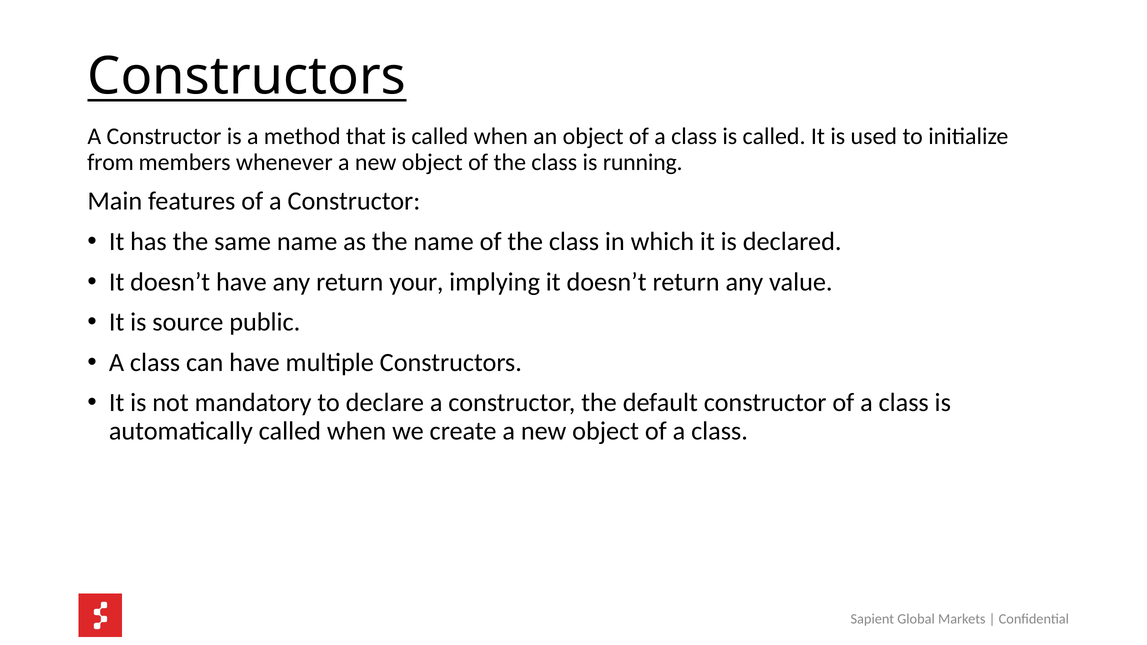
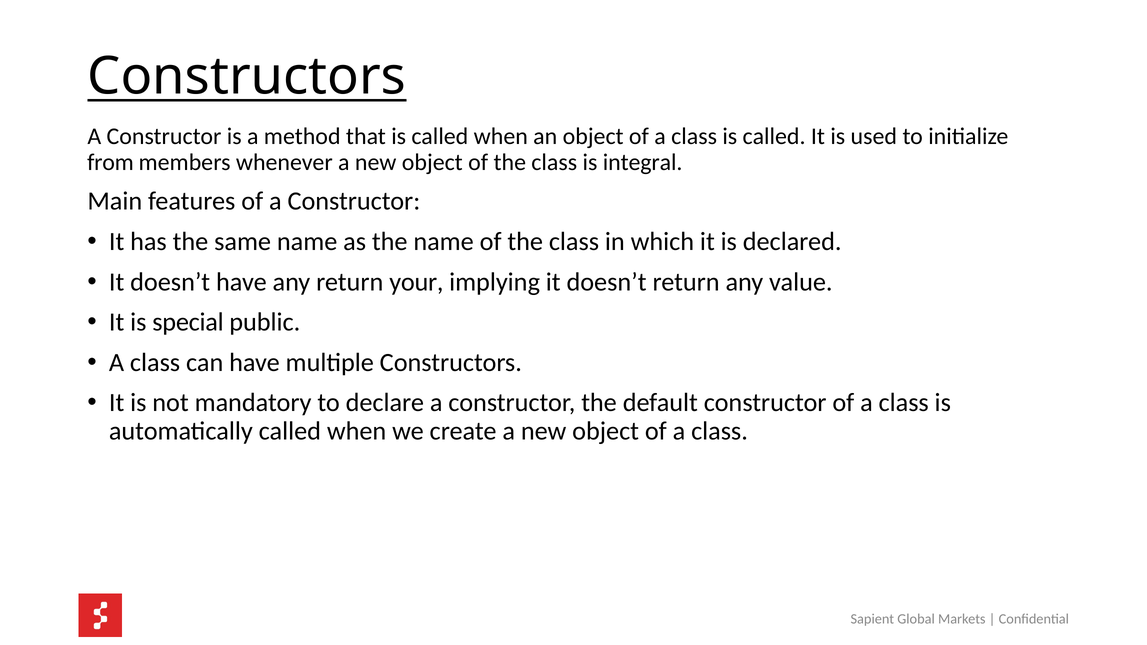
running: running -> integral (643, 162)
source: source -> special (188, 322)
